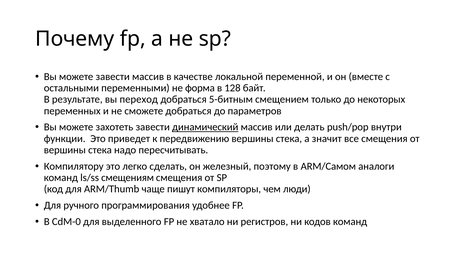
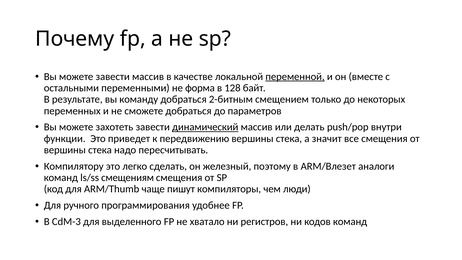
переменной underline: none -> present (295, 77)
переход: переход -> команду (139, 99)
5-битным: 5-битным -> 2-битным (231, 99)
ARM/Самом: ARM/Самом -> ARM/Влезет (328, 166)
CdM-0: CdM-0 -> CdM-3 (66, 222)
